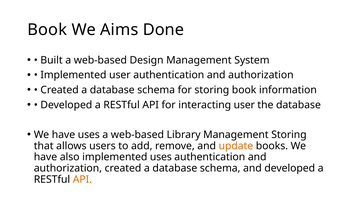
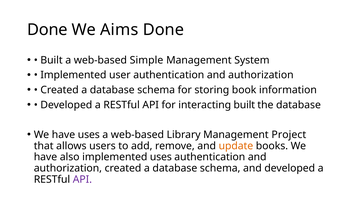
Book: Book -> Done (47, 30)
Design: Design -> Simple (147, 60)
interacting user: user -> built (244, 105)
Management Storing: Storing -> Project (289, 135)
API colour: orange -> purple (82, 180)
